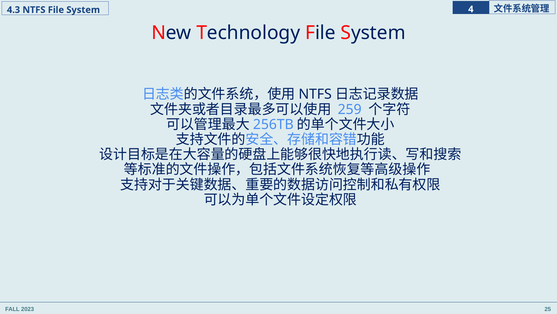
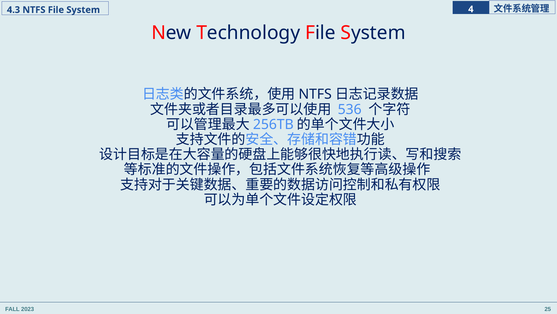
259: 259 -> 536 (350, 109)
